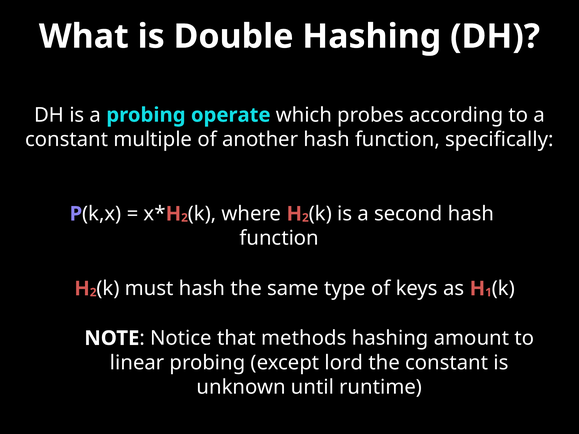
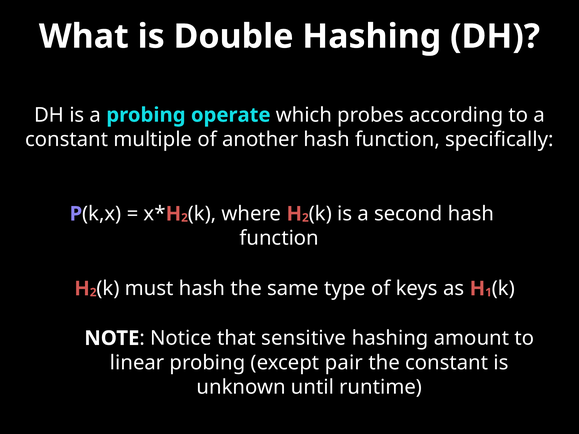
methods: methods -> sensitive (304, 338)
lord: lord -> pair (344, 363)
